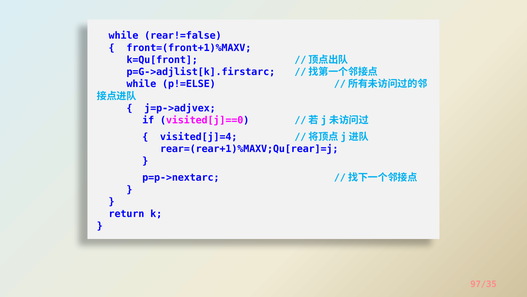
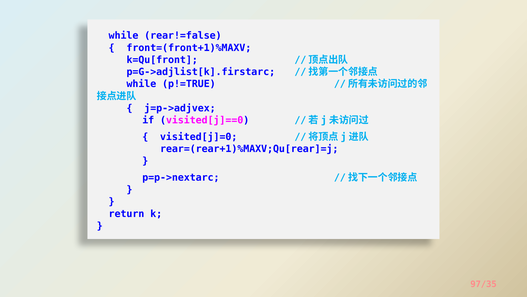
p!=ELSE: p!=ELSE -> p!=TRUE (189, 84)
visited[j]=4: visited[j]=4 -> visited[j]=0 (199, 137)
